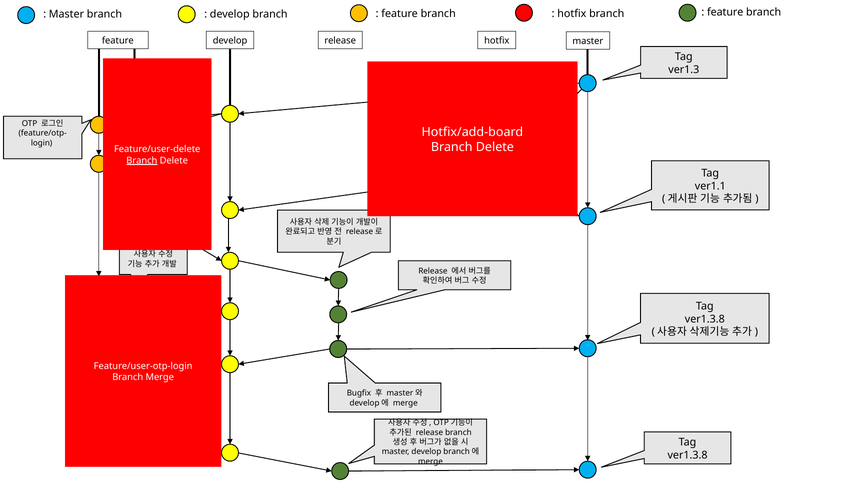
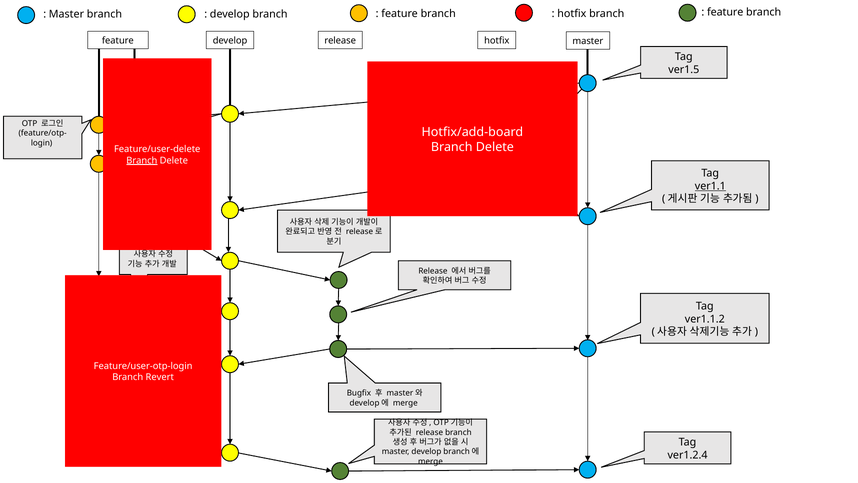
ver1.3: ver1.3 -> ver1.5 (684, 70)
ver1.1 underline: none -> present (710, 186)
ver1.3.8: ver1.3.8 -> ver1.1.2 (705, 319)
Branch Merge: Merge -> Revert (160, 377)
ver1.3.8: ver1.3.8 -> ver1.2.4 (688, 455)
